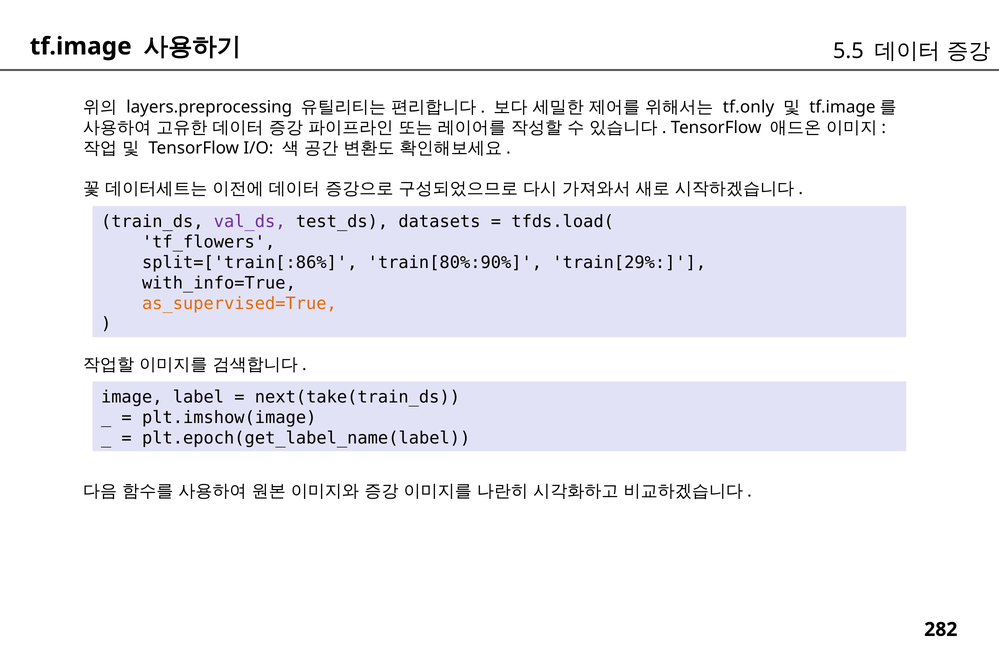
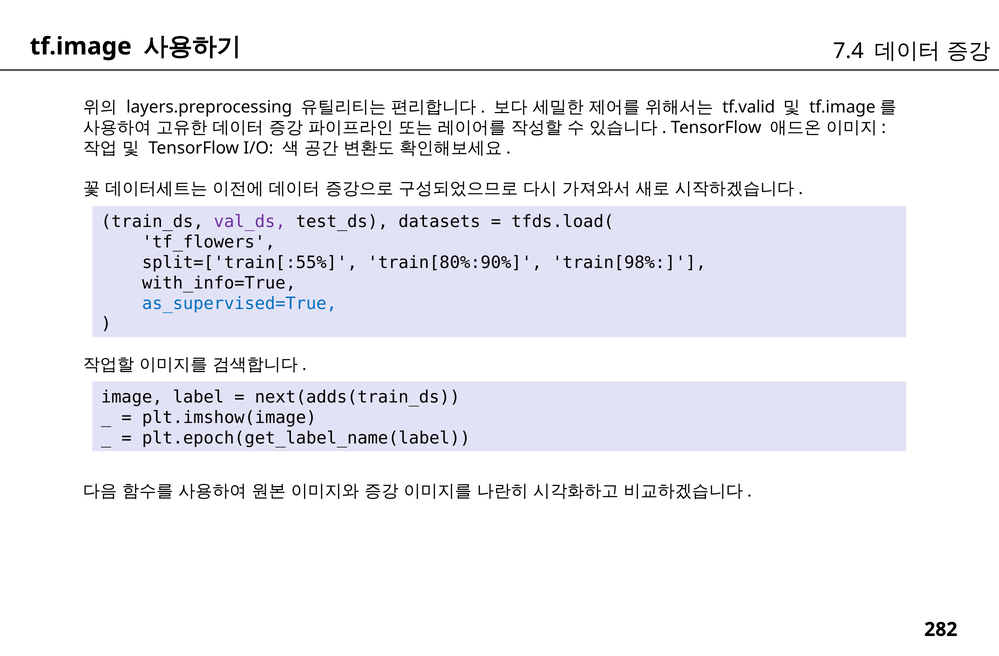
5.5: 5.5 -> 7.4 (848, 51)
tf.only: tf.only -> tf.valid (749, 107)
split=['train[:86%: split=['train[:86% -> split=['train[:55% (250, 263)
train[29%: train[29% -> train[98% (629, 263)
as_supervised=True colour: orange -> blue (239, 304)
next(take(train_ds: next(take(train_ds -> next(adds(train_ds (357, 397)
